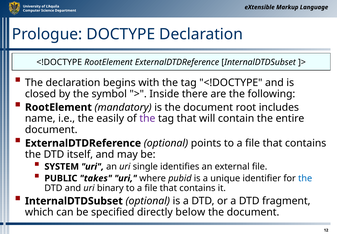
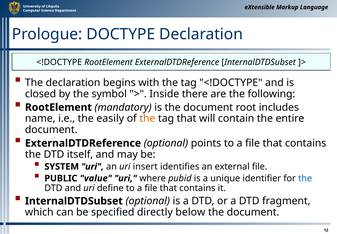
the colour: purple -> orange (147, 118)
single: single -> insert (145, 166)
takes: takes -> value (96, 178)
binary: binary -> define (110, 188)
